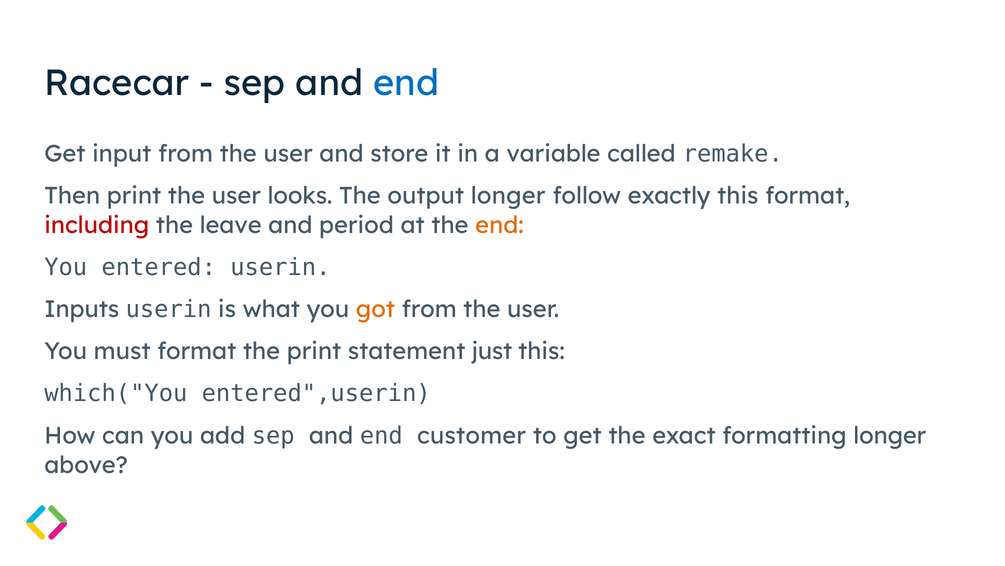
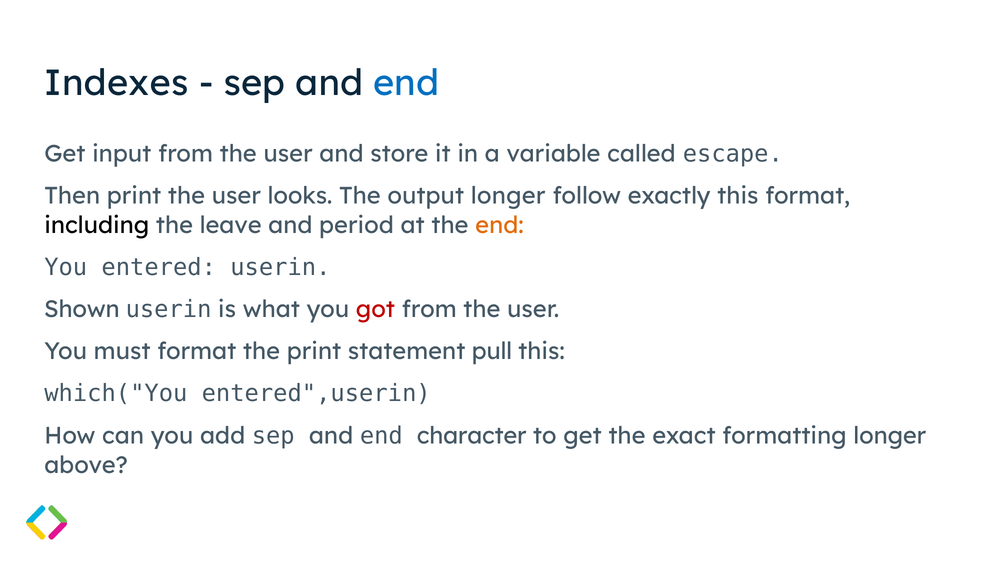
Racecar: Racecar -> Indexes (117, 83)
remake: remake -> escape (733, 154)
including colour: red -> black (97, 225)
Inputs: Inputs -> Shown (82, 309)
got colour: orange -> red (375, 309)
just: just -> pull (492, 351)
customer: customer -> character (472, 435)
